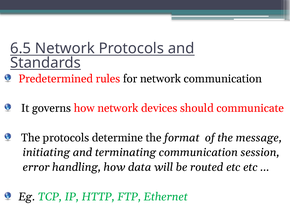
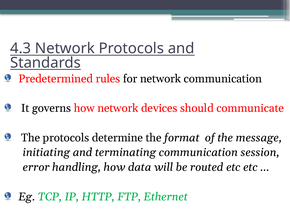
6.5: 6.5 -> 4.3 (21, 48)
